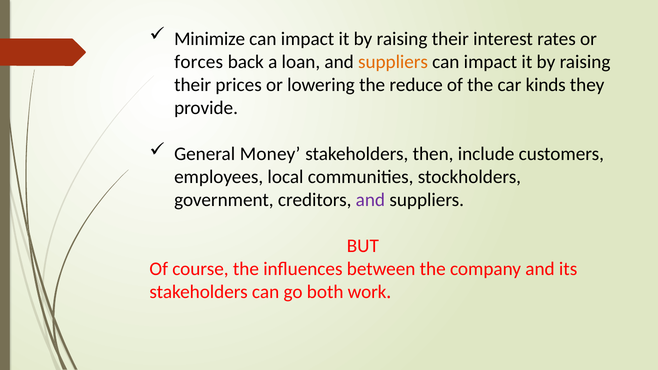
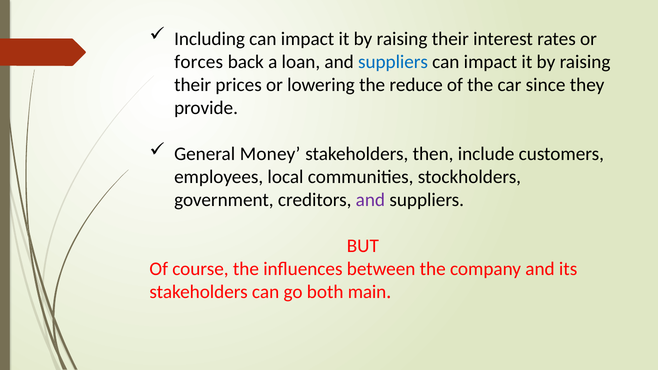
Minimize: Minimize -> Including (210, 39)
suppliers colour: orange -> blue (393, 62)
kinds: kinds -> since (546, 85)
work: work -> main (367, 292)
